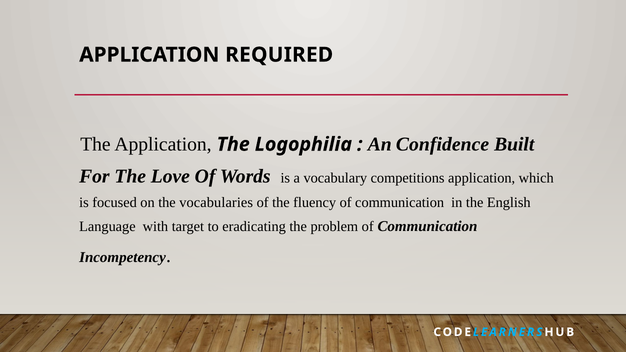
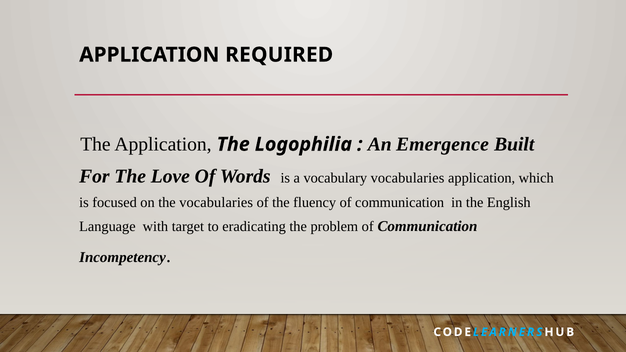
Confidence: Confidence -> Emergence (442, 144)
vocabulary competitions: competitions -> vocabularies (408, 178)
